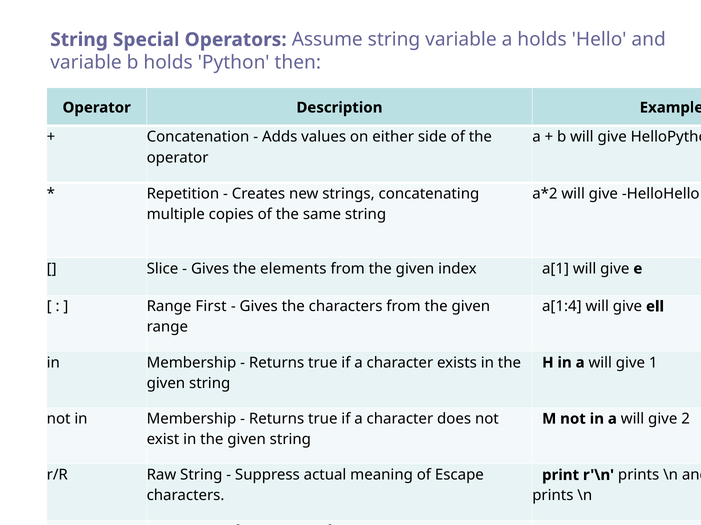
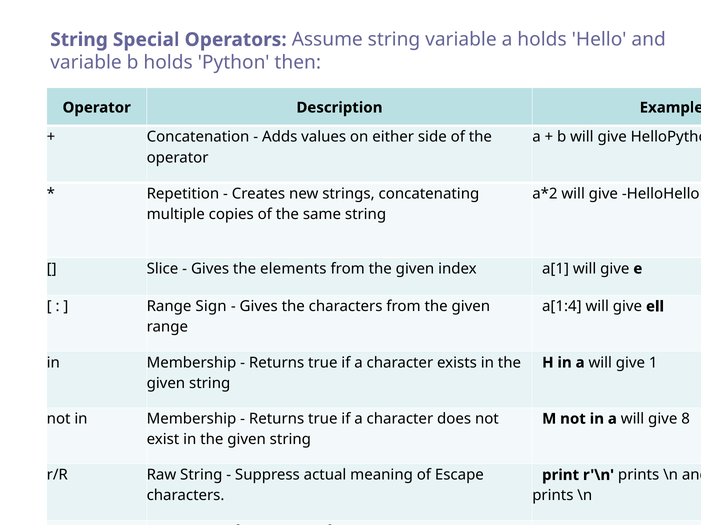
First: First -> Sign (211, 307)
2: 2 -> 8 (686, 419)
